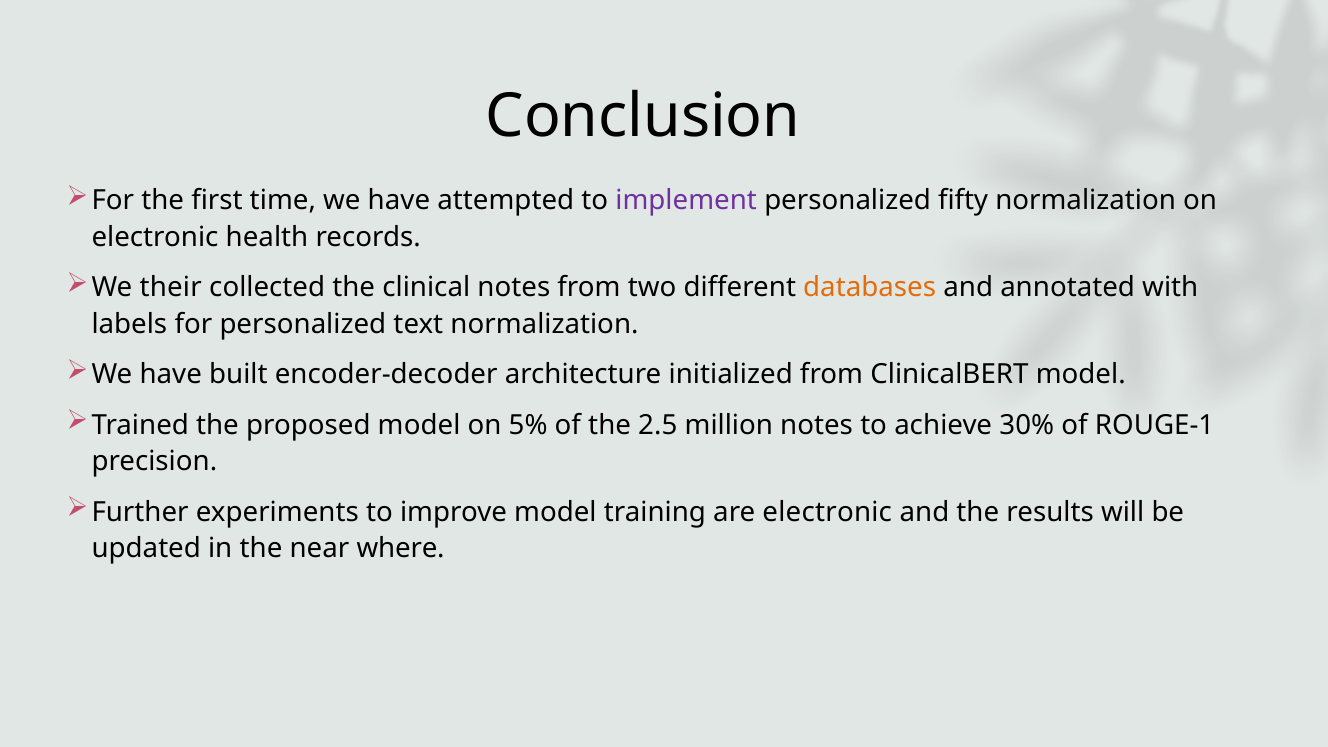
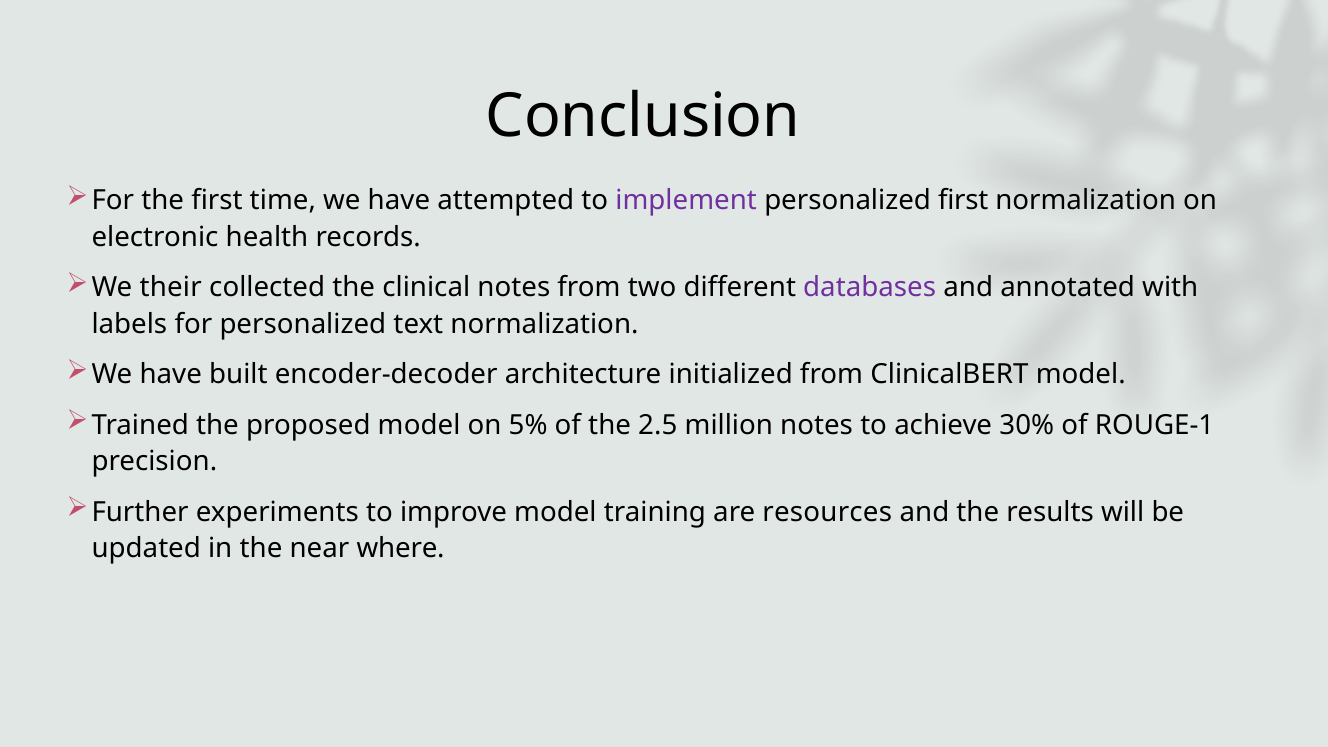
personalized fifty: fifty -> first (963, 201)
databases colour: orange -> purple (870, 288)
are electronic: electronic -> resources (827, 512)
